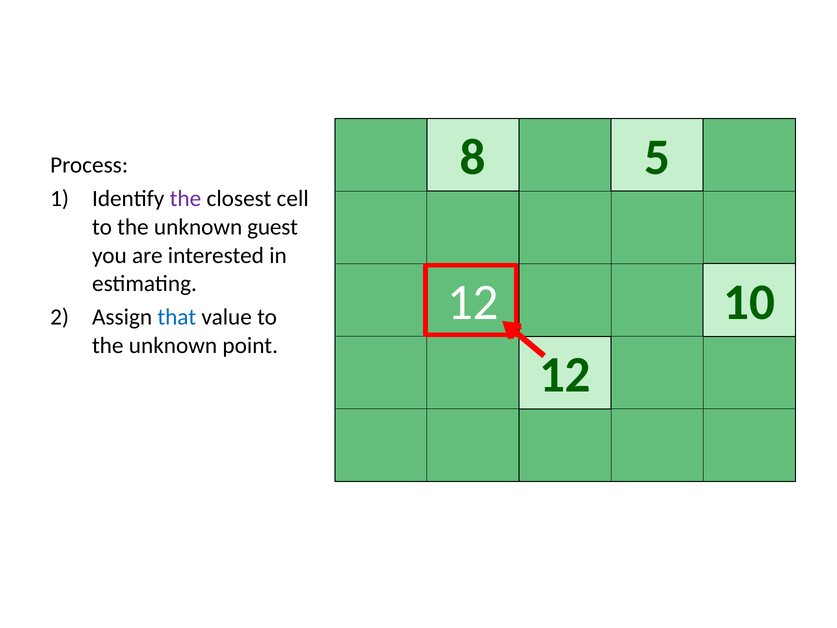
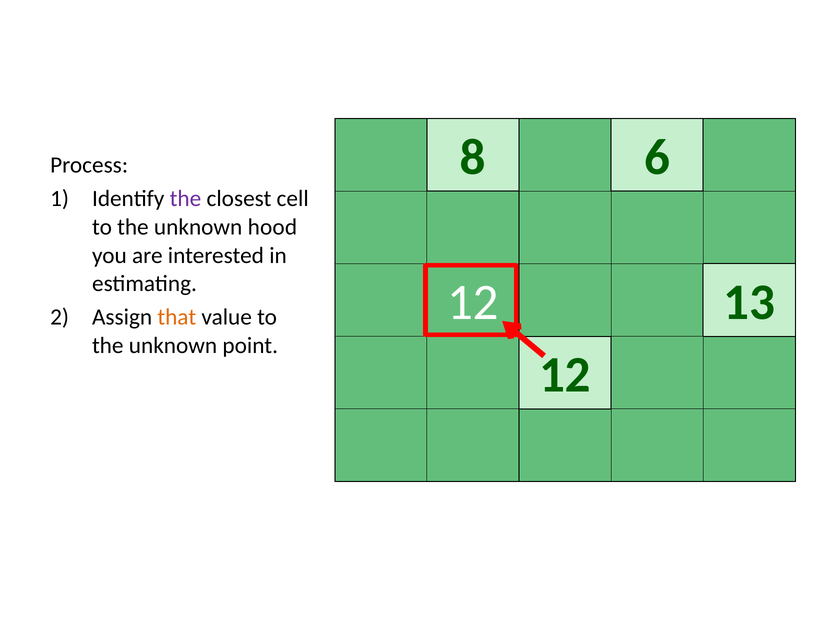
5: 5 -> 6 (657, 157)
guest: guest -> hood (272, 227)
10: 10 -> 13 (749, 302)
that colour: blue -> orange (177, 317)
